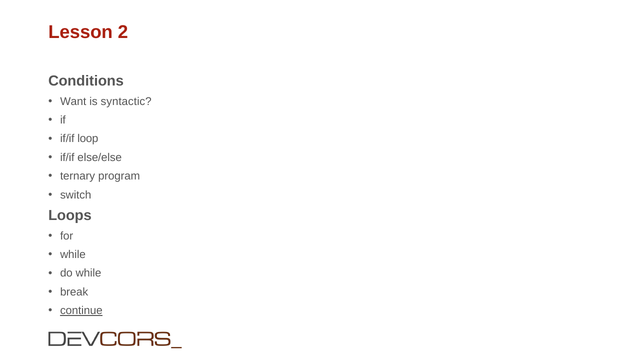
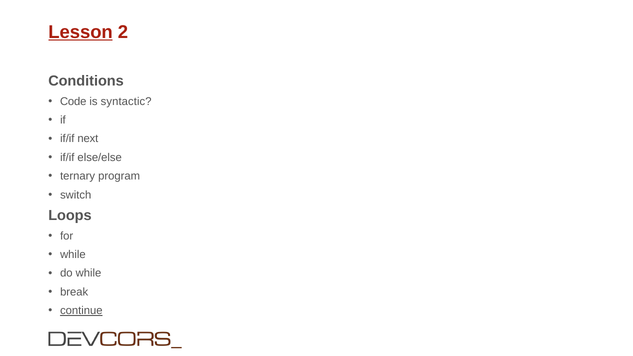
Lesson underline: none -> present (81, 32)
Want: Want -> Code (73, 101)
loop: loop -> next (88, 139)
